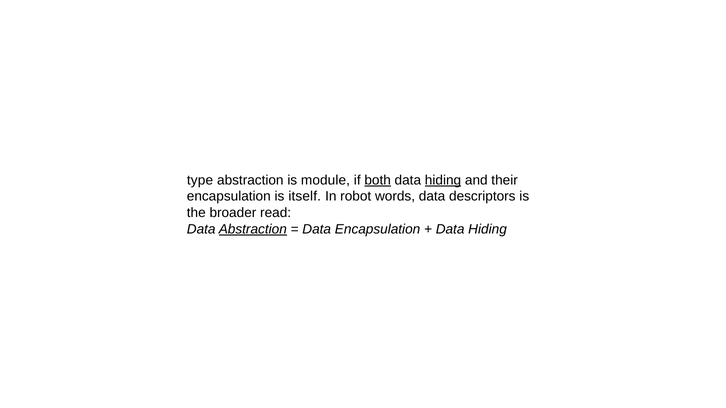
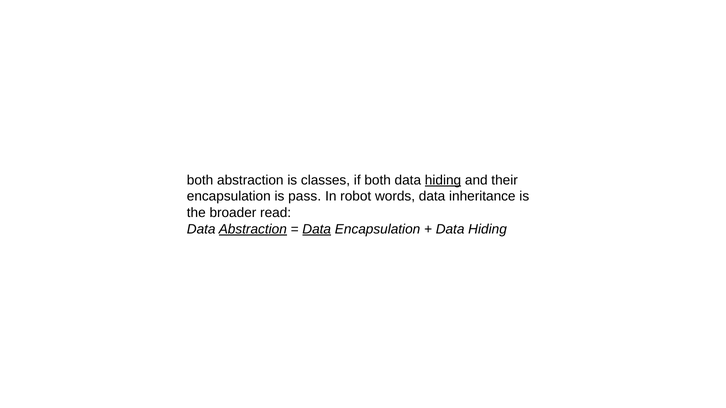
type: type -> both (200, 180)
module: module -> classes (326, 180)
both underline: present -> none (378, 180)
itself: itself -> pass (305, 197)
descriptors: descriptors -> inheritance (482, 197)
Data underline: none -> present (317, 229)
